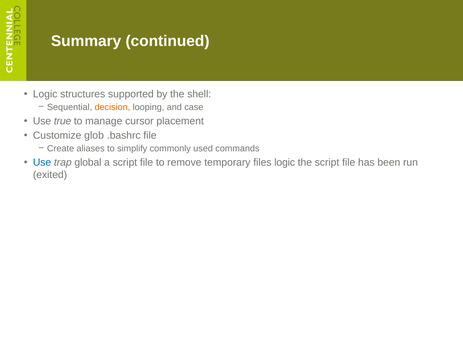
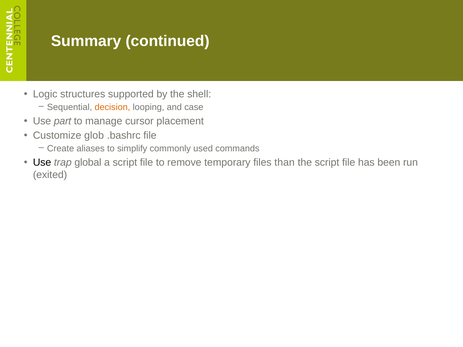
true: true -> part (63, 121)
Use colour: blue -> black (42, 163)
files logic: logic -> than (285, 163)
